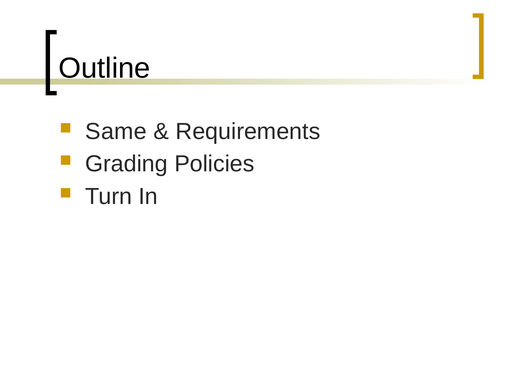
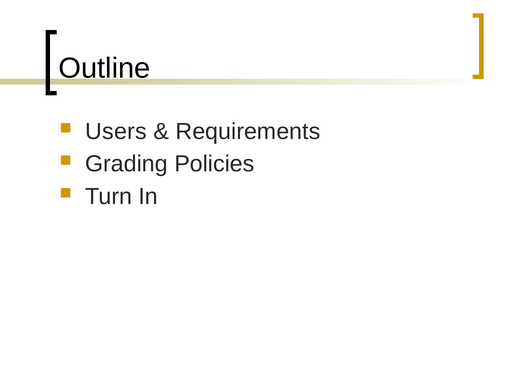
Same: Same -> Users (116, 132)
